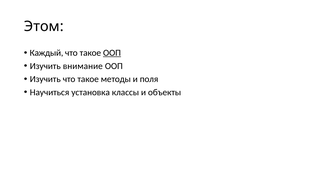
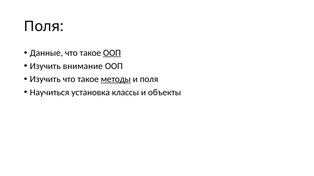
Этом: Этом -> Поля (44, 26)
Каждый: Каждый -> Данные (46, 53)
методы underline: none -> present (116, 79)
